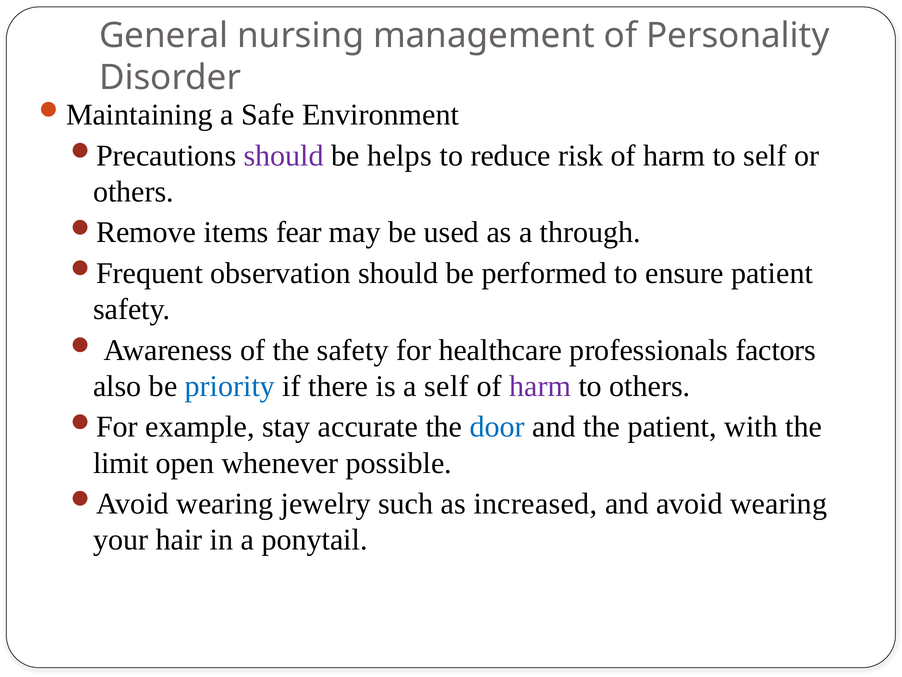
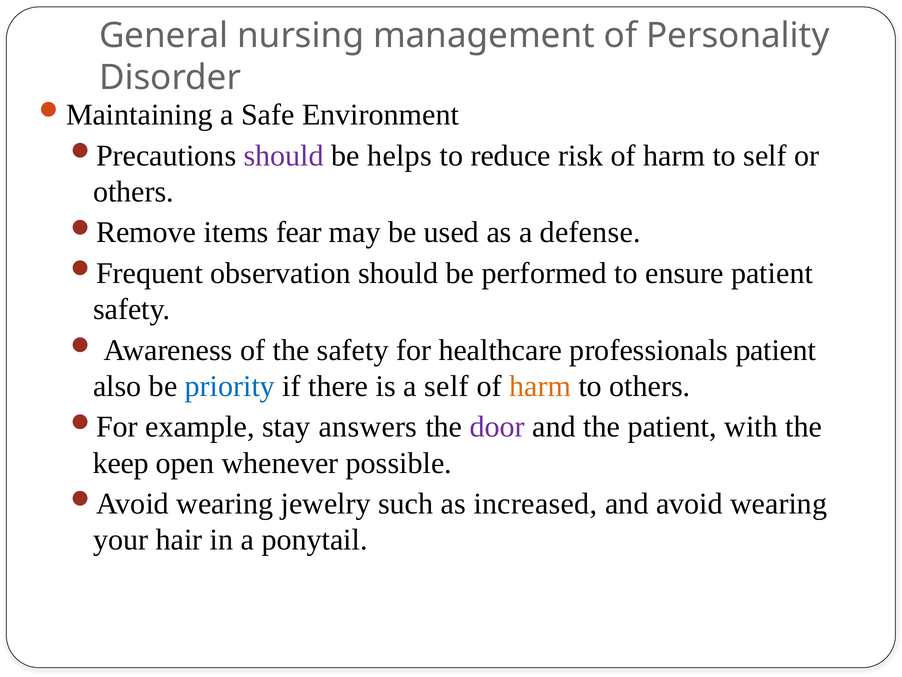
through: through -> defense (590, 232)
professionals factors: factors -> patient (776, 350)
harm colour: purple -> orange (540, 386)
accurate: accurate -> answers (368, 427)
door colour: blue -> purple (497, 427)
limit: limit -> keep (121, 463)
